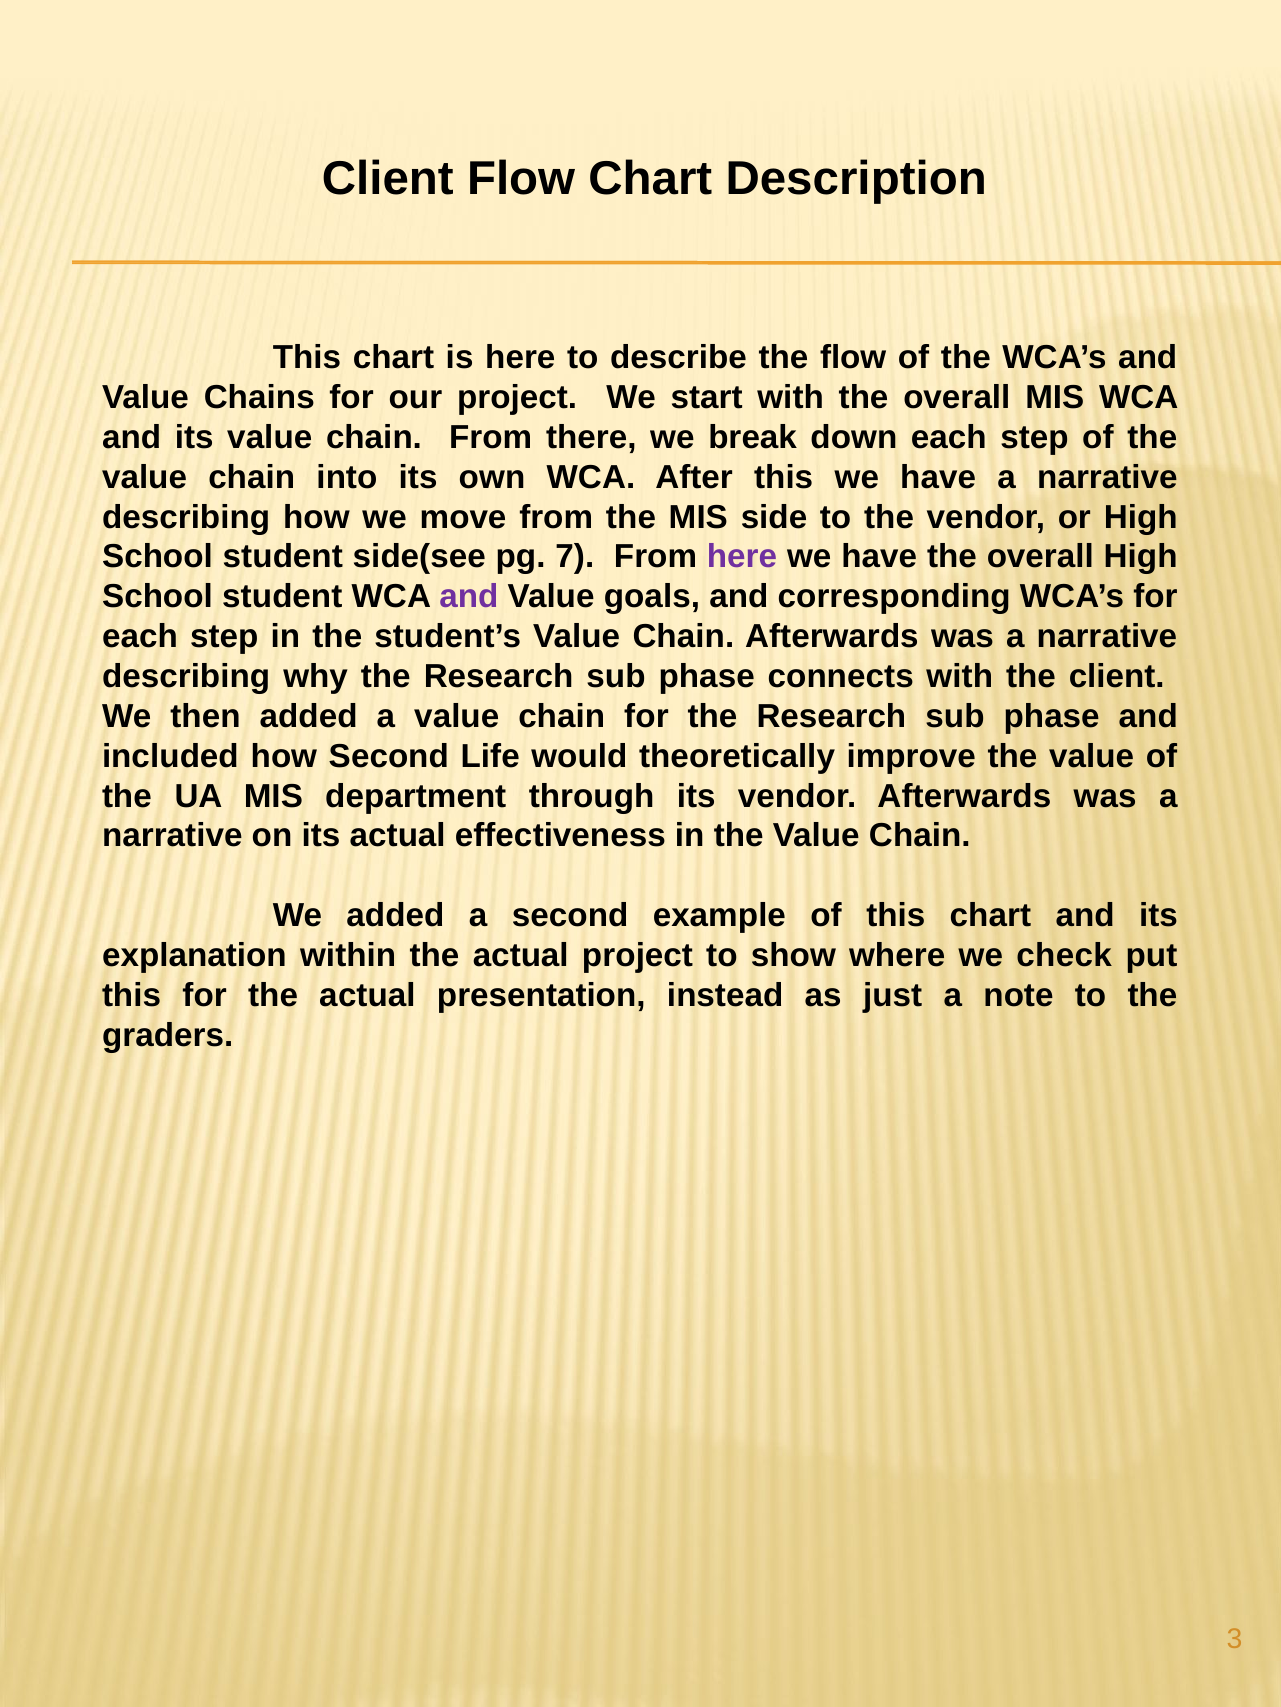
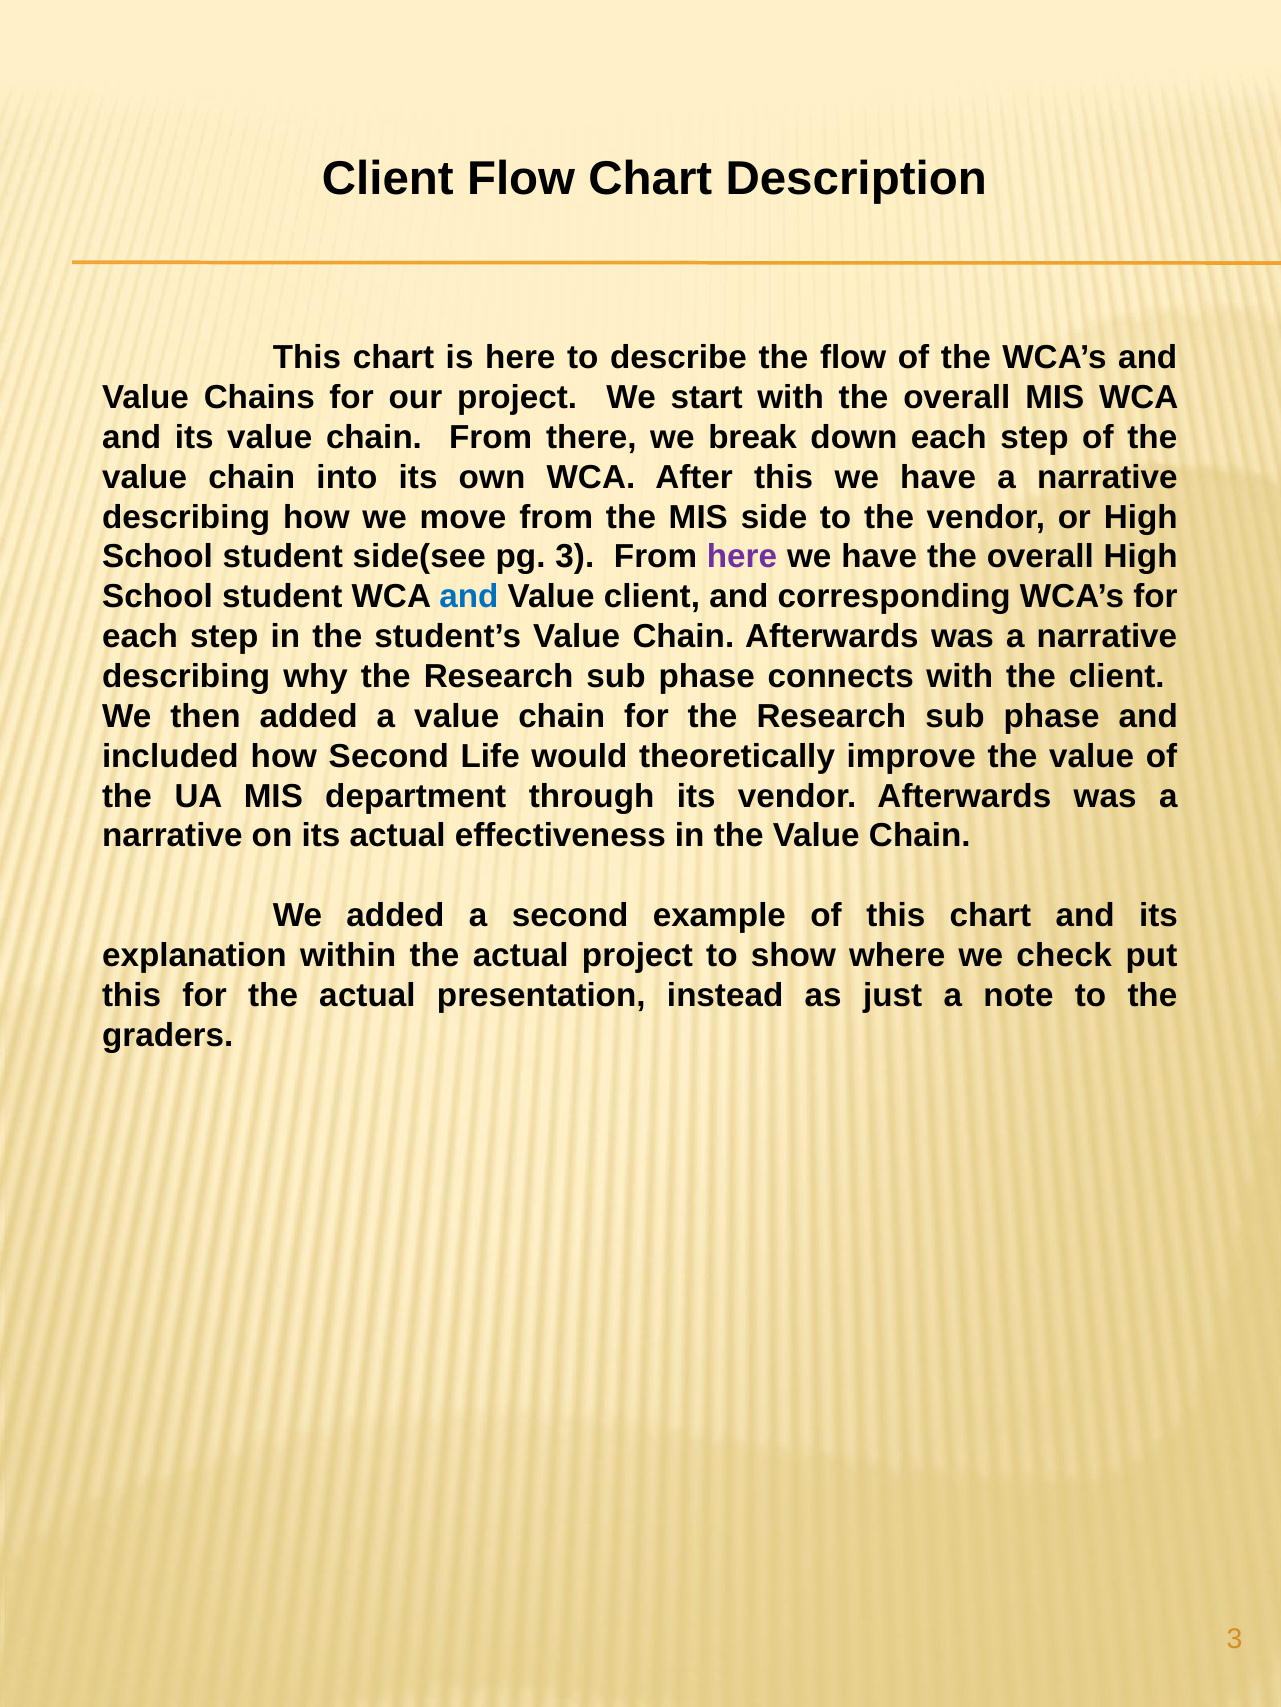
pg 7: 7 -> 3 (575, 557)
and colour: purple -> blue (469, 597)
Value goals: goals -> client (652, 597)
